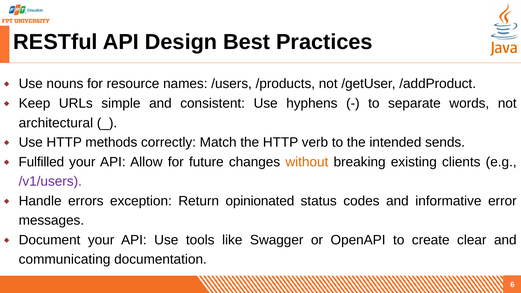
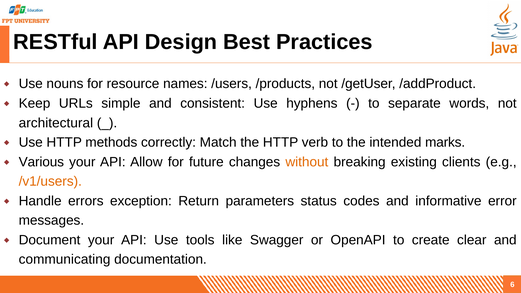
sends: sends -> marks (445, 142)
Fulfilled: Fulfilled -> Various (41, 162)
/v1/users colour: purple -> orange (50, 181)
opinionated: opinionated -> parameters (260, 201)
